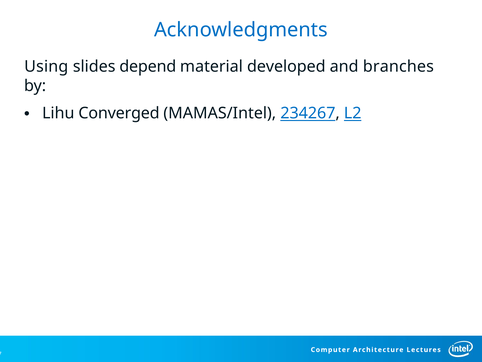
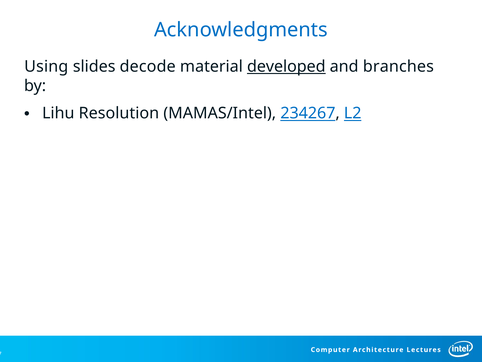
depend: depend -> decode (148, 66)
developed underline: none -> present (286, 66)
Converged: Converged -> Resolution (119, 113)
